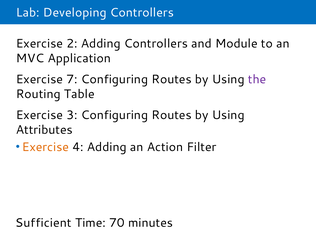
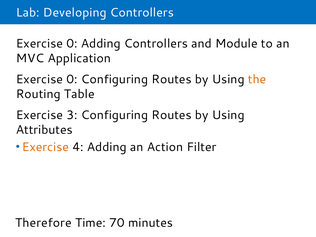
2: 2 -> 0 (72, 44)
7: 7 -> 0 (72, 79)
the colour: purple -> orange (257, 79)
Sufficient: Sufficient -> Therefore (43, 223)
